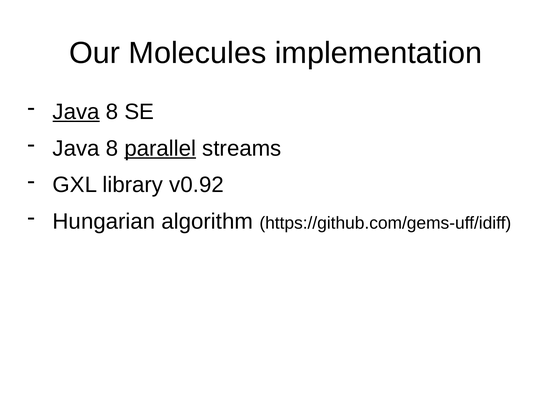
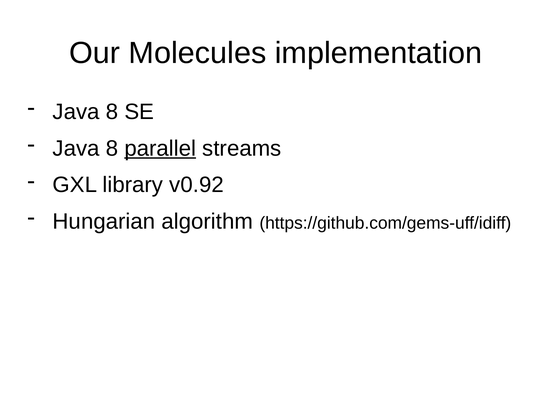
Java underline: present -> none (76, 112)
